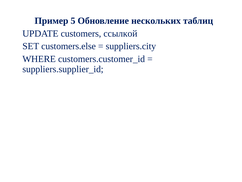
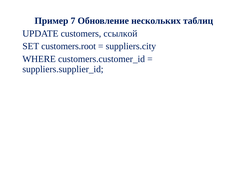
5: 5 -> 7 (73, 21)
customers.else: customers.else -> customers.root (69, 46)
